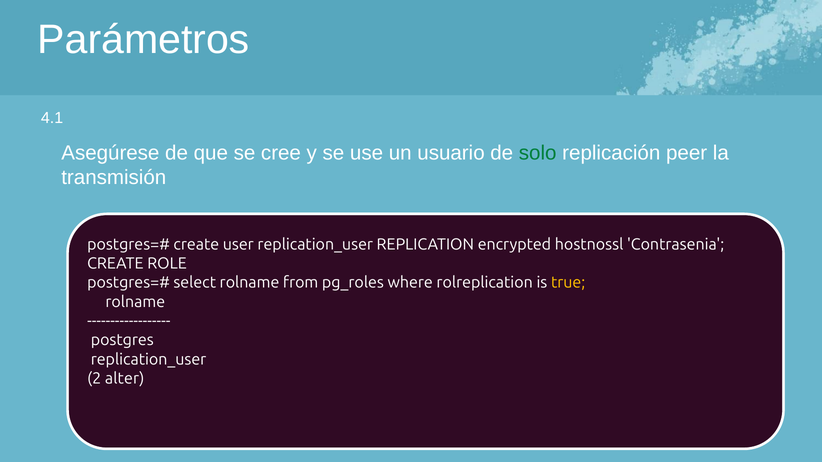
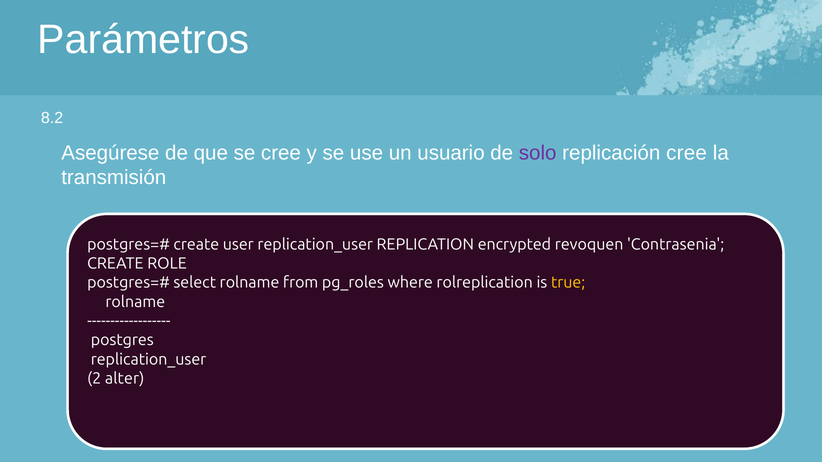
4.1: 4.1 -> 8.2 (52, 118)
solo colour: green -> purple (538, 153)
replicación peer: peer -> cree (687, 153)
hostnossl: hostnossl -> revoquen (589, 244)
